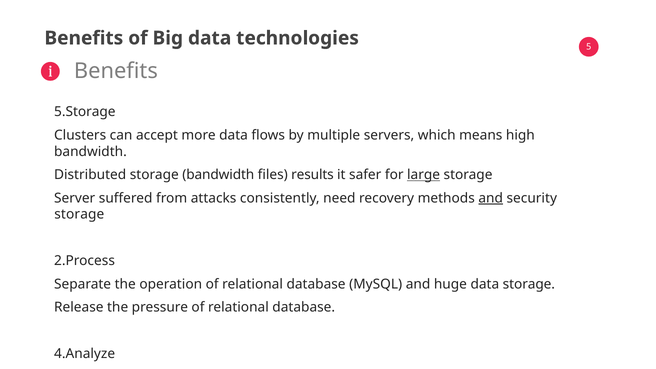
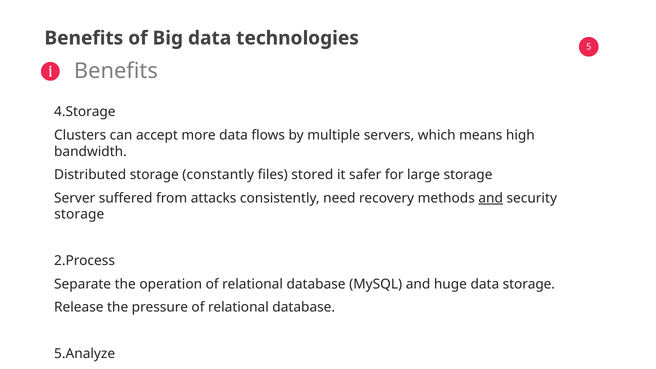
5.Storage: 5.Storage -> 4.Storage (85, 112)
storage bandwidth: bandwidth -> constantly (218, 175)
files results: results -> stored (312, 175)
large underline: present -> none (424, 175)
4.Analyze: 4.Analyze -> 5.Analyze (85, 354)
